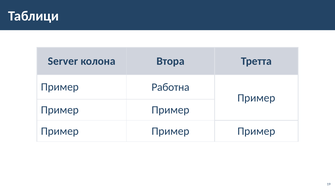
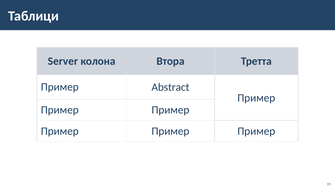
Работна: Работна -> Abstract (170, 87)
